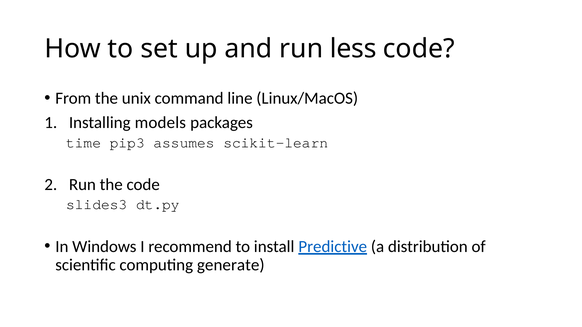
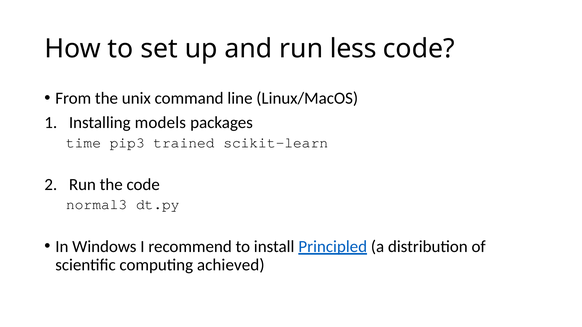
assumes: assumes -> trained (184, 143)
slides3: slides3 -> normal3 (97, 205)
Predictive: Predictive -> Principled (333, 247)
generate: generate -> achieved (231, 265)
